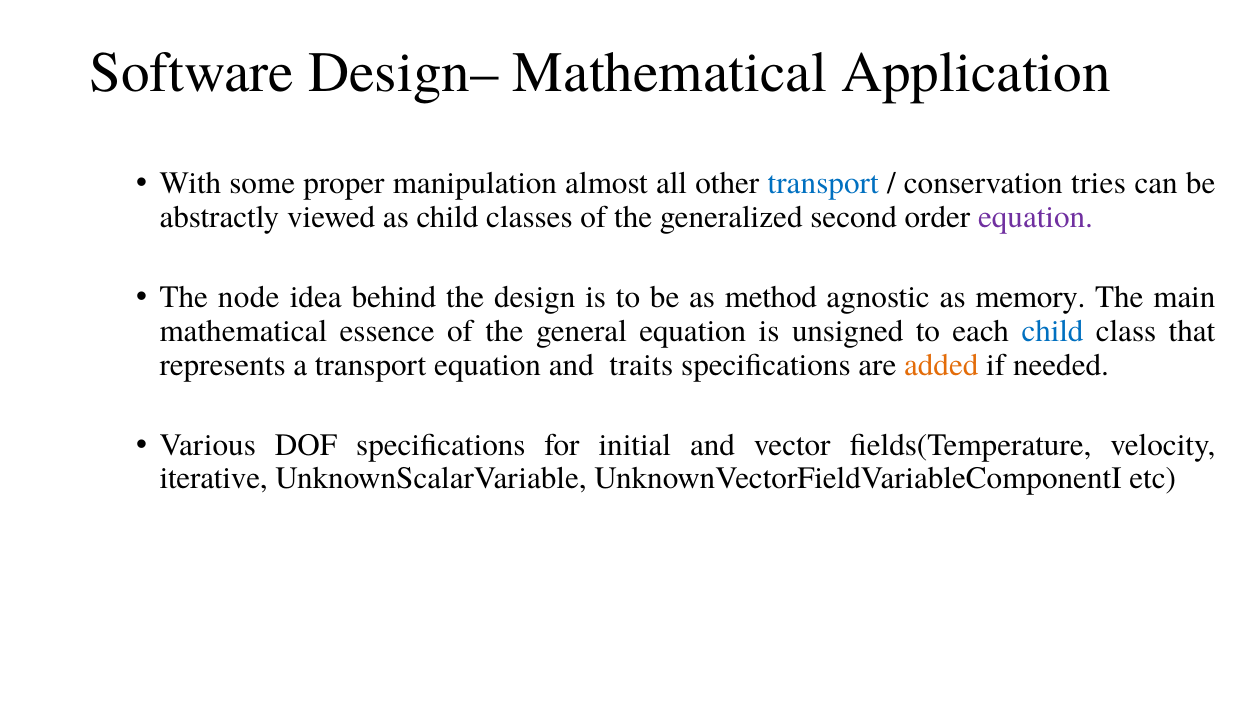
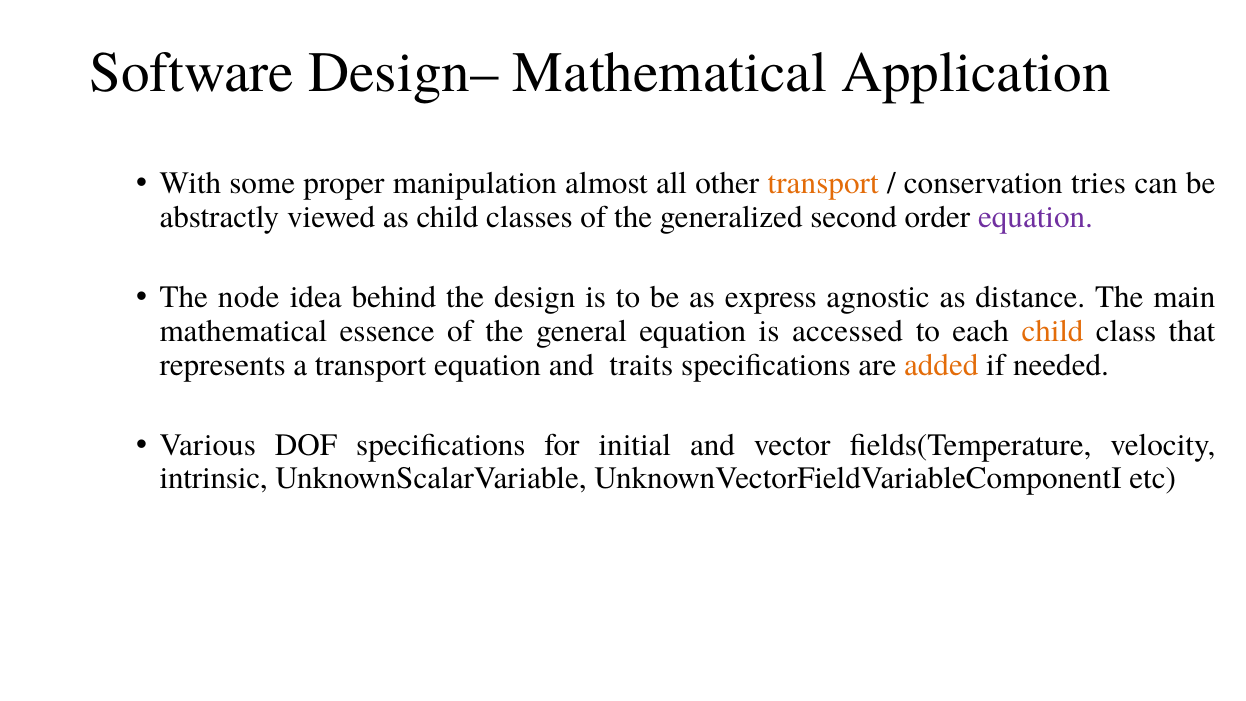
transport colour: blue -> orange (823, 184)
method: method -> express (771, 297)
memory: memory -> distance (1030, 297)
unsigned: unsigned -> accessed (848, 331)
child colour: blue -> orange (1053, 331)
iterative: iterative -> intrinsic (214, 479)
